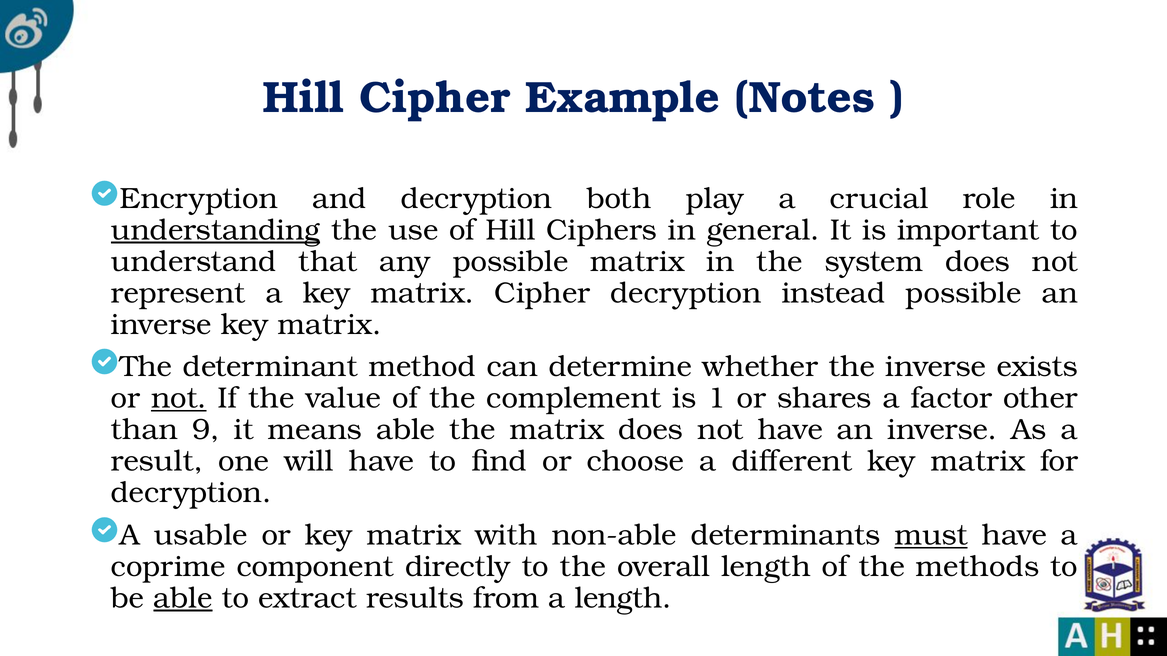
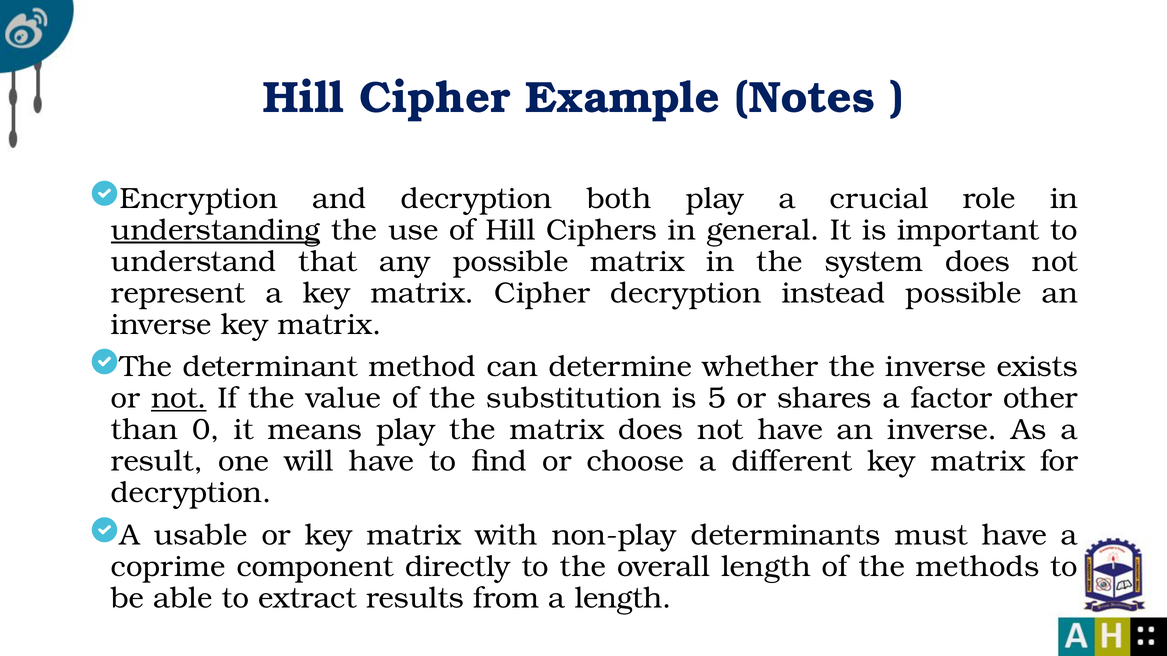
complement: complement -> substitution (574, 399)
1: 1 -> 5 (717, 399)
9: 9 -> 0 (206, 430)
means able: able -> play (406, 430)
non-able: non-able -> non-play (614, 535)
must underline: present -> none (931, 535)
able underline: present -> none (183, 598)
